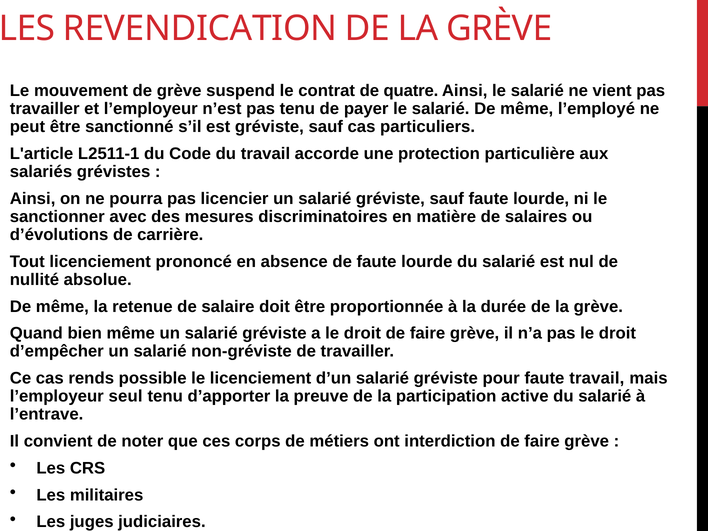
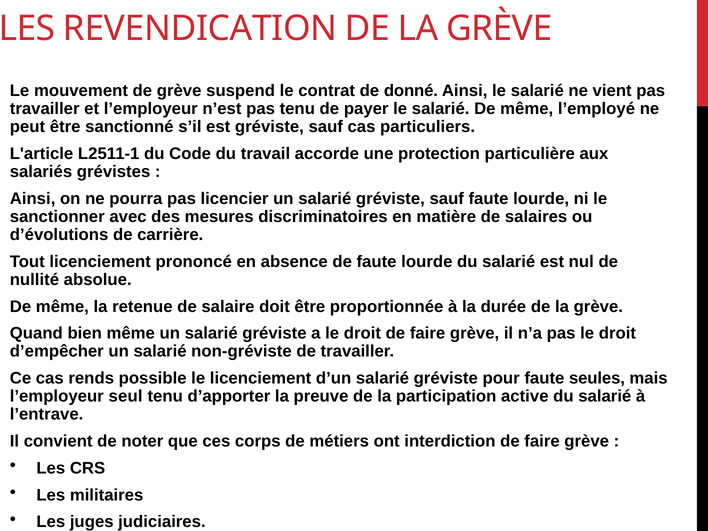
quatre: quatre -> donné (411, 91)
faute travail: travail -> seules (597, 378)
